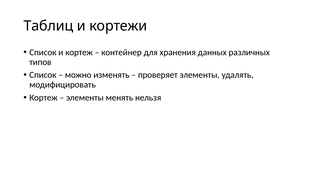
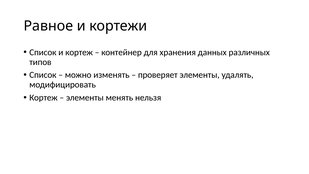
Таблиц: Таблиц -> Равное (48, 26)
